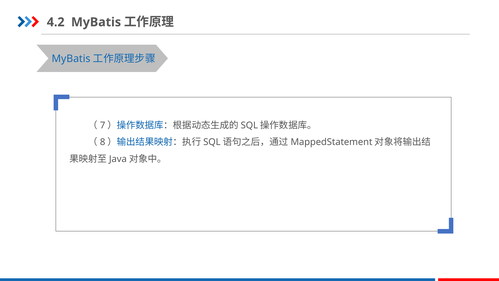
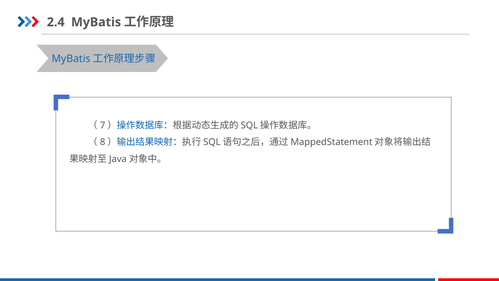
4.2: 4.2 -> 2.4 (56, 22)
